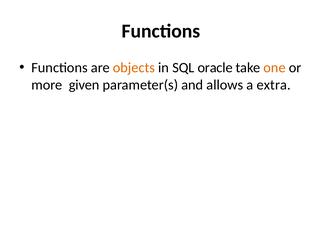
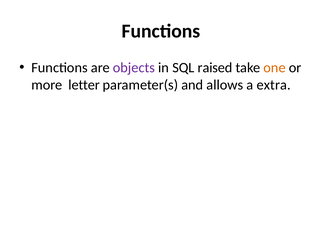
objects colour: orange -> purple (134, 68)
oracle: oracle -> raised (215, 68)
given: given -> letter (84, 85)
